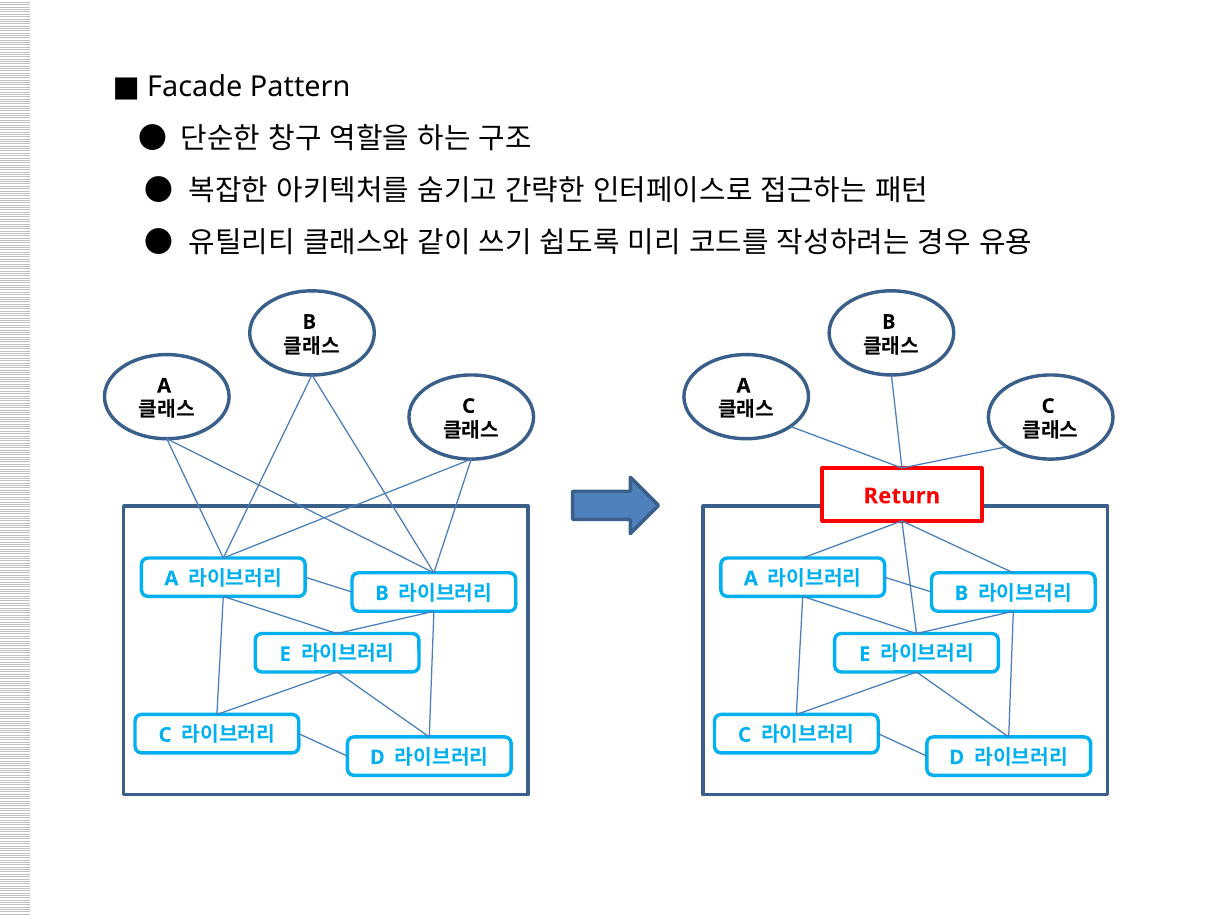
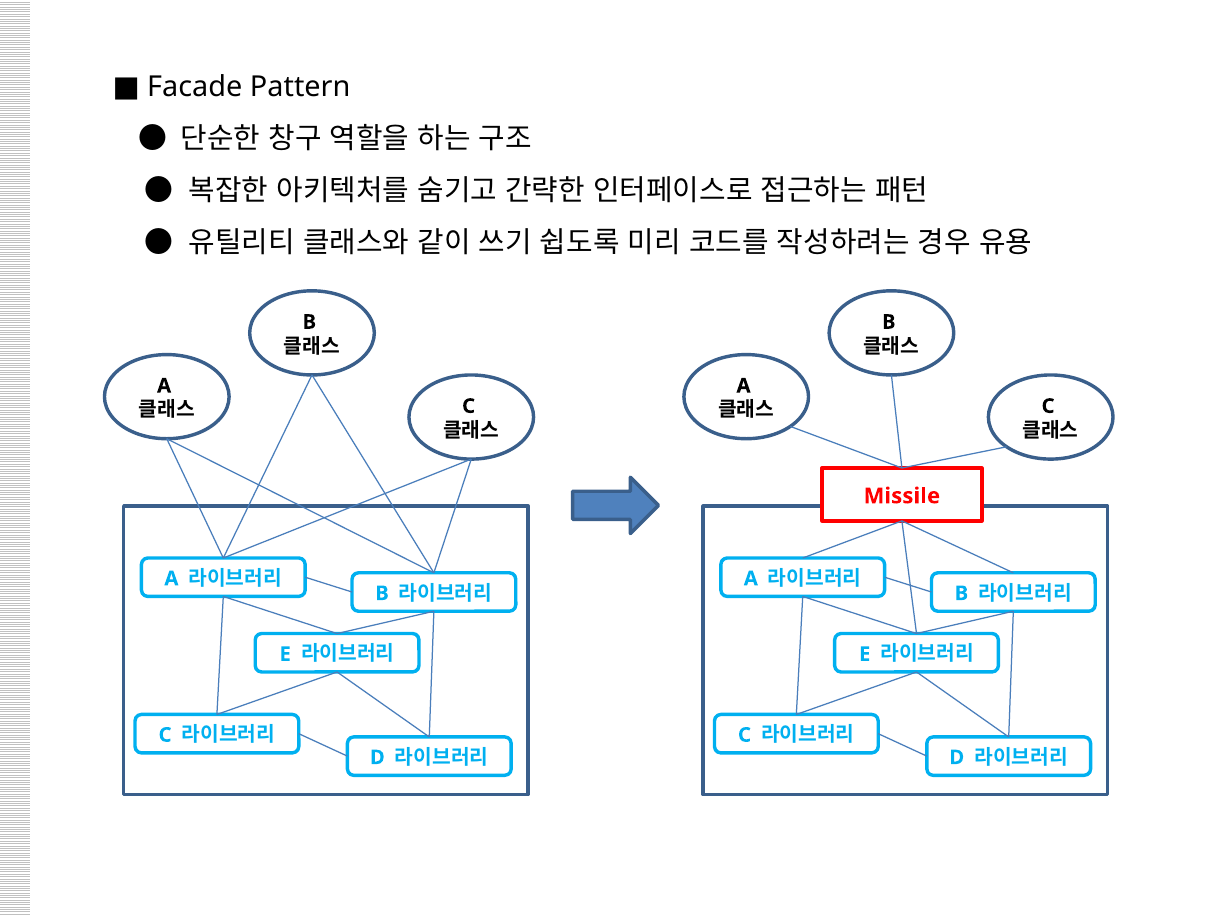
Return: Return -> Missile (902, 496)
